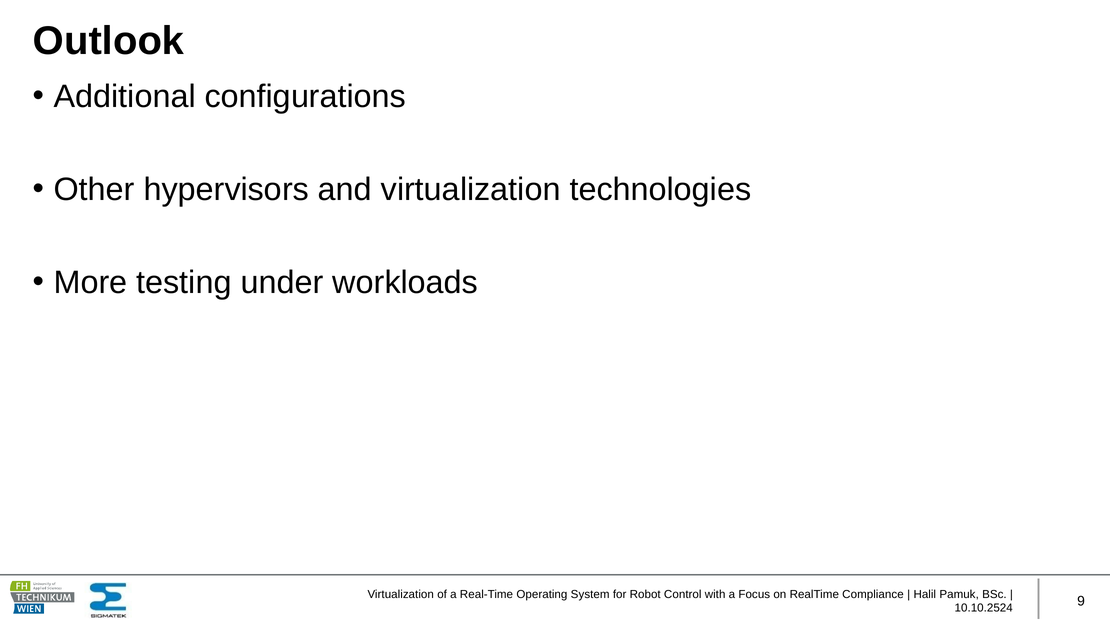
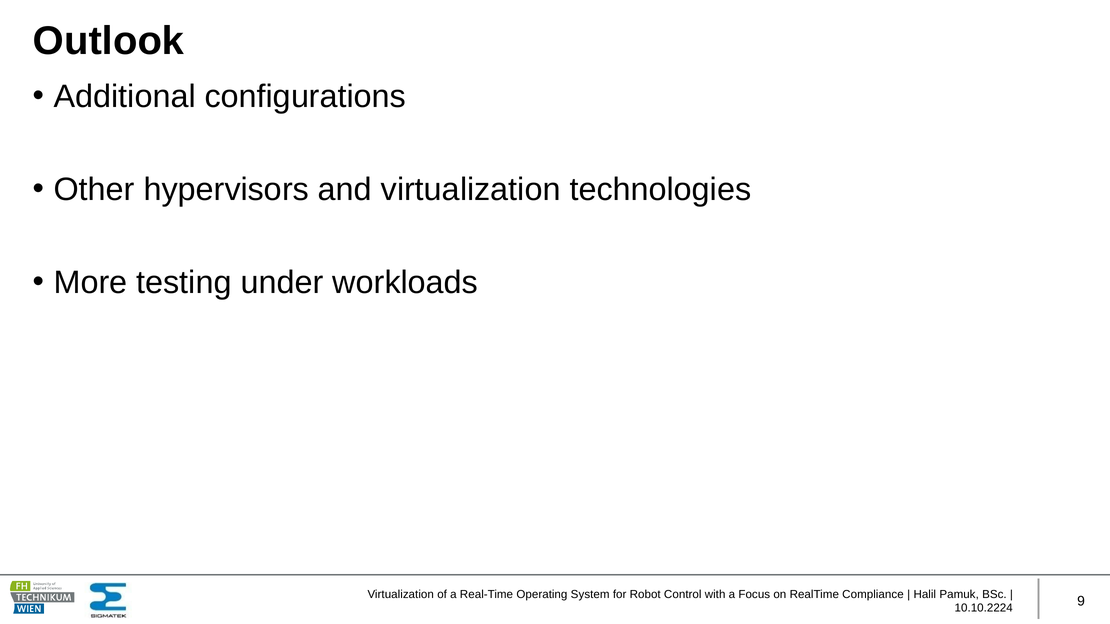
10.10.2524: 10.10.2524 -> 10.10.2224 (984, 609)
